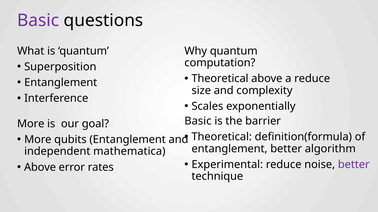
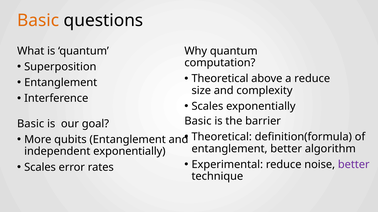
Basic colour: purple -> orange (38, 20)
More: More -> Basic (31, 124)
independent mathematica: mathematica -> exponentially (129, 152)
Above: Above -> Scales (40, 168)
